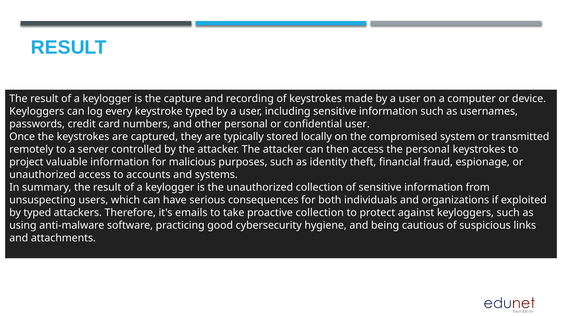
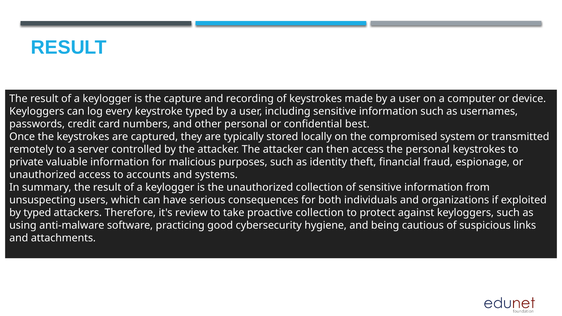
confidential user: user -> best (357, 124)
project: project -> private (26, 162)
emails: emails -> review (191, 213)
